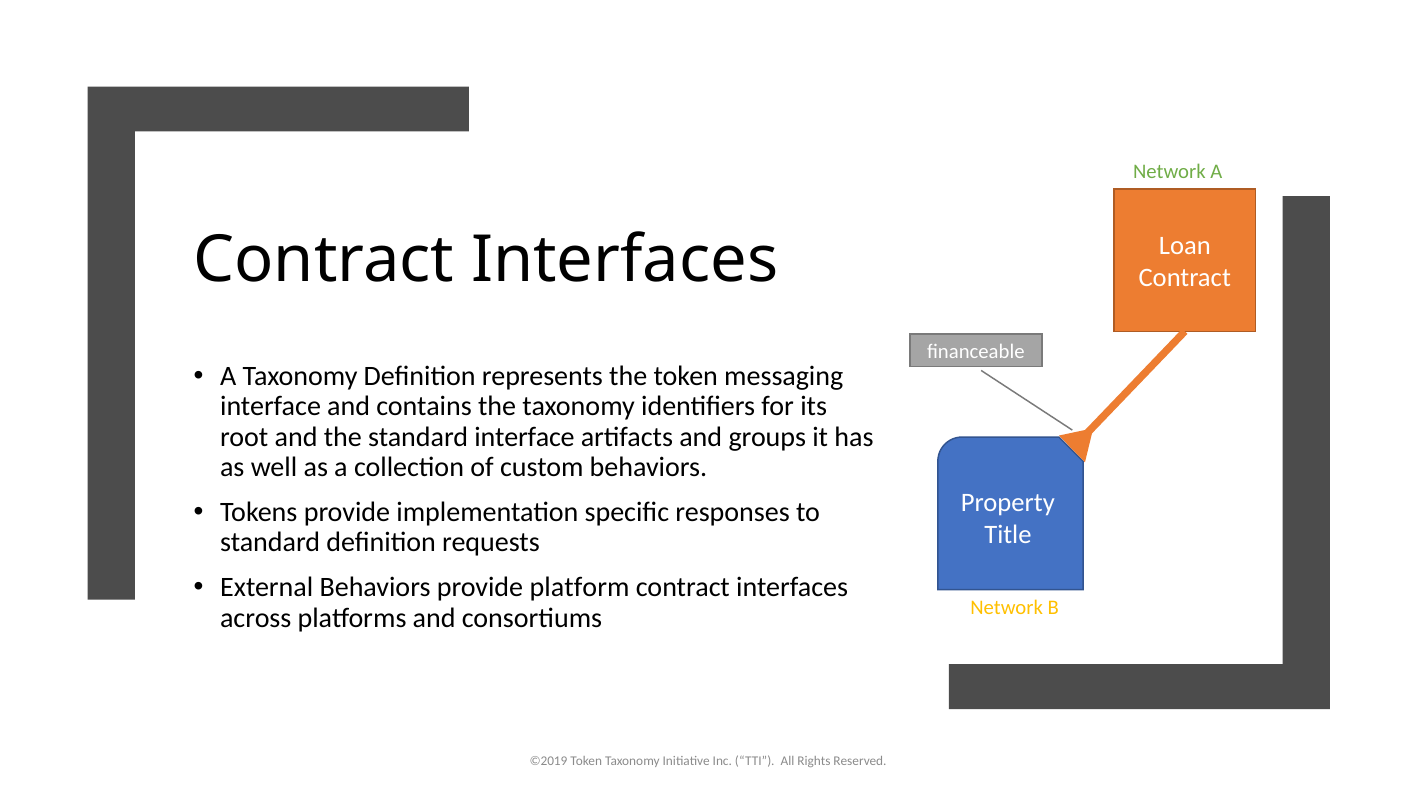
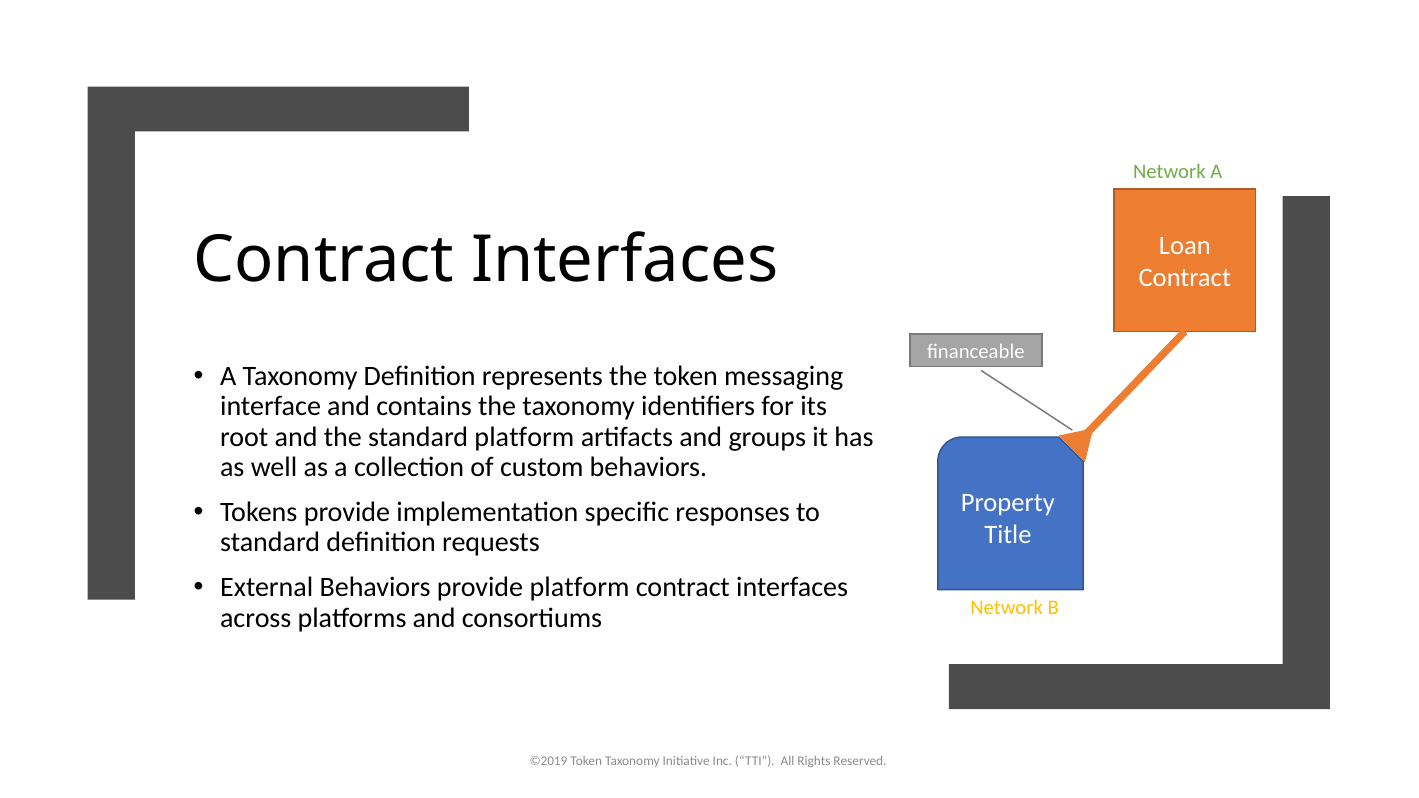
interface: interface -> platform (524, 437)
